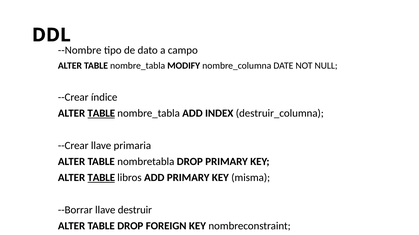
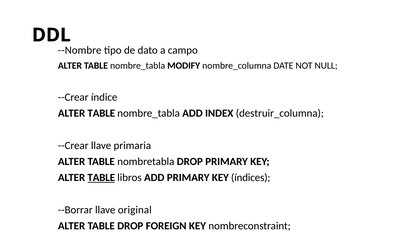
TABLE underline: present -> none (101, 114)
misma: misma -> índices (251, 178)
destruir: destruir -> original (135, 210)
